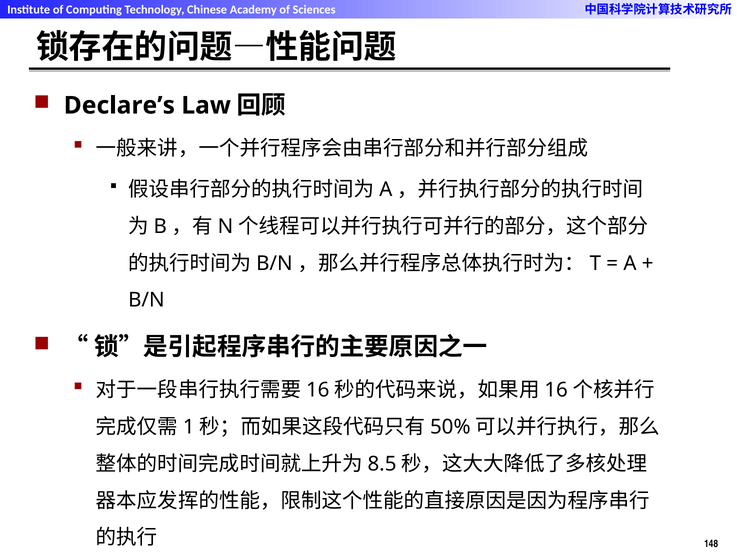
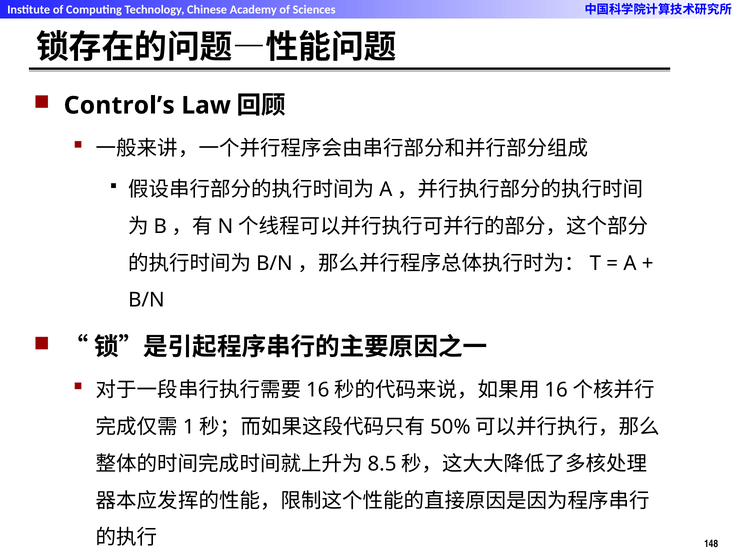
Declare’s: Declare’s -> Control’s (119, 105)
